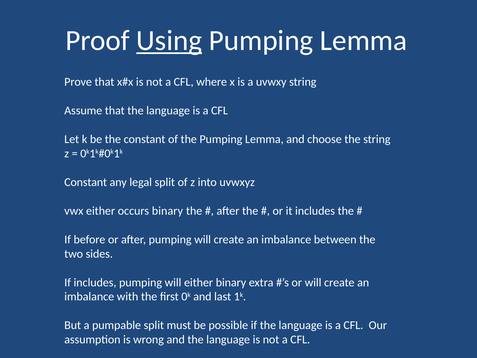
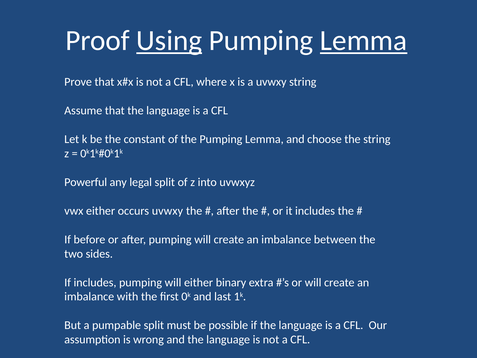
Lemma underline: none -> present (364, 41)
Constant: Constant -> Powerful (86, 182)
occurs binary: binary -> uvwxy (167, 211)
